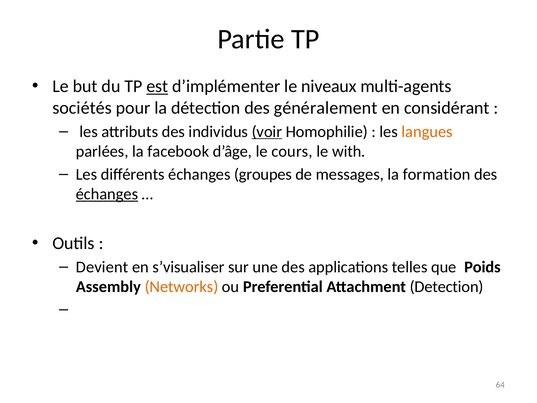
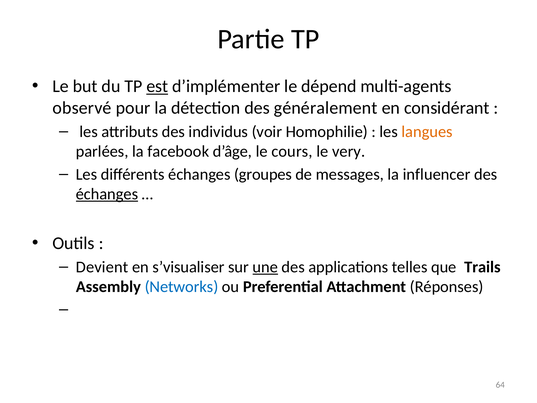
niveaux: niveaux -> dépend (329, 86)
sociétés: sociétés -> observé (82, 108)
voir underline: present -> none (267, 132)
with: with -> very (349, 151)
formation: formation -> influencer (437, 174)
une underline: none -> present (265, 267)
Poids: Poids -> Trails (482, 267)
Networks colour: orange -> blue (181, 287)
Detection: Detection -> Réponses (447, 287)
